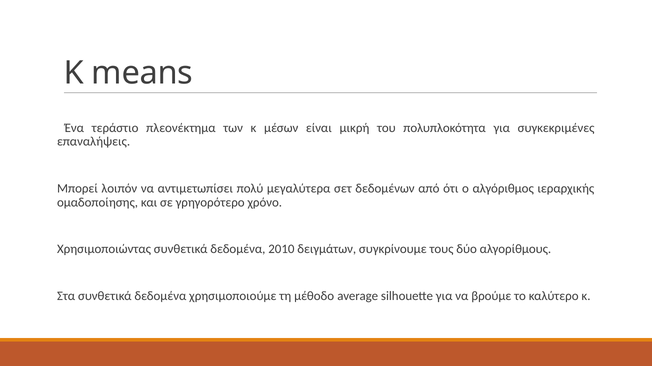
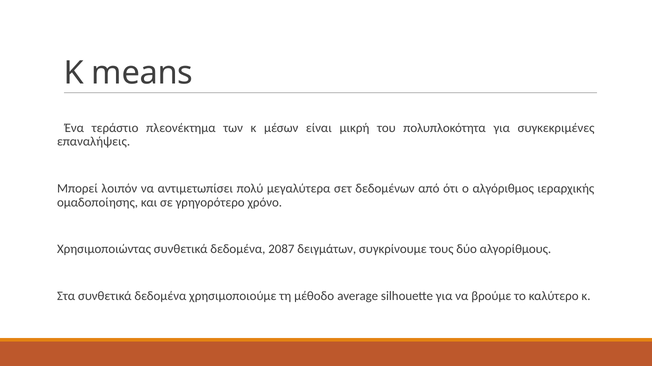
2010: 2010 -> 2087 (281, 250)
